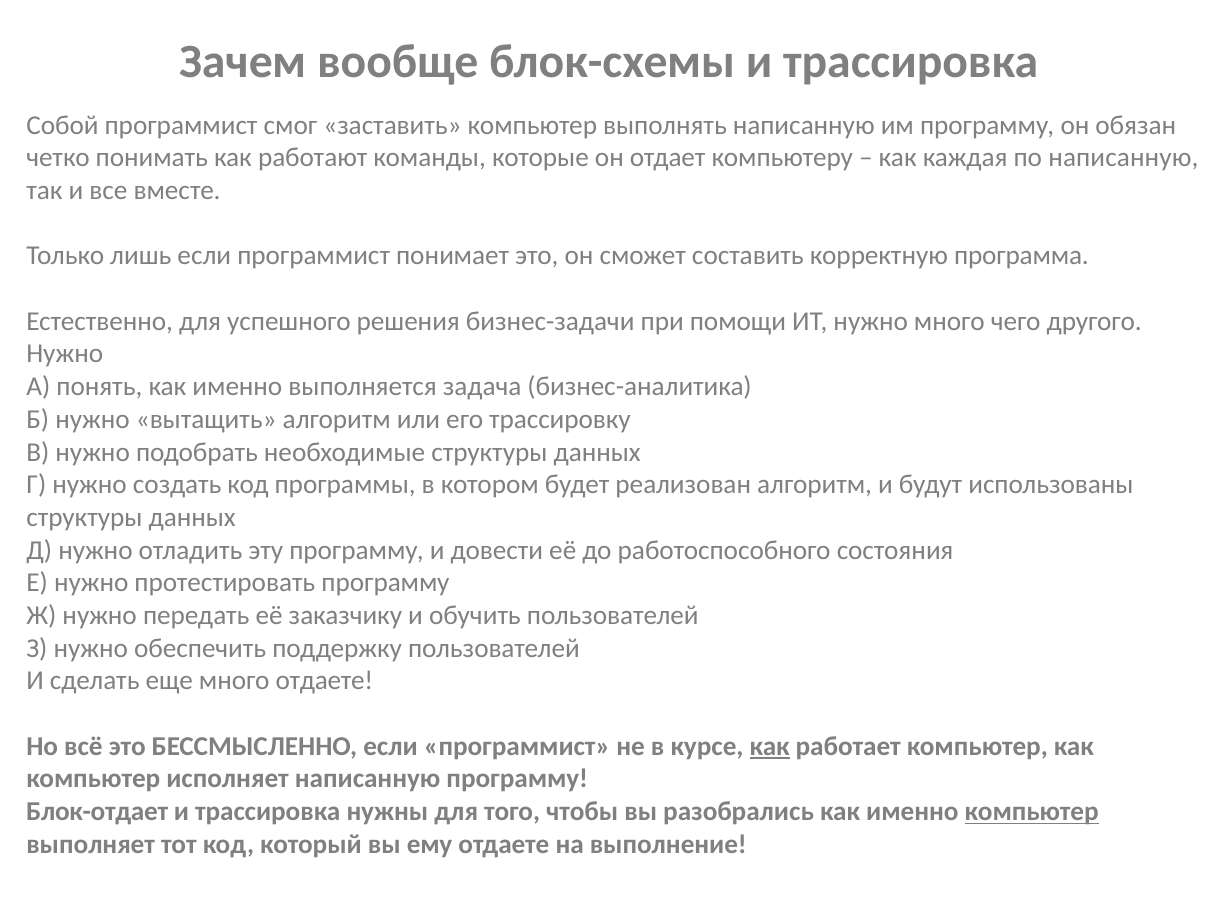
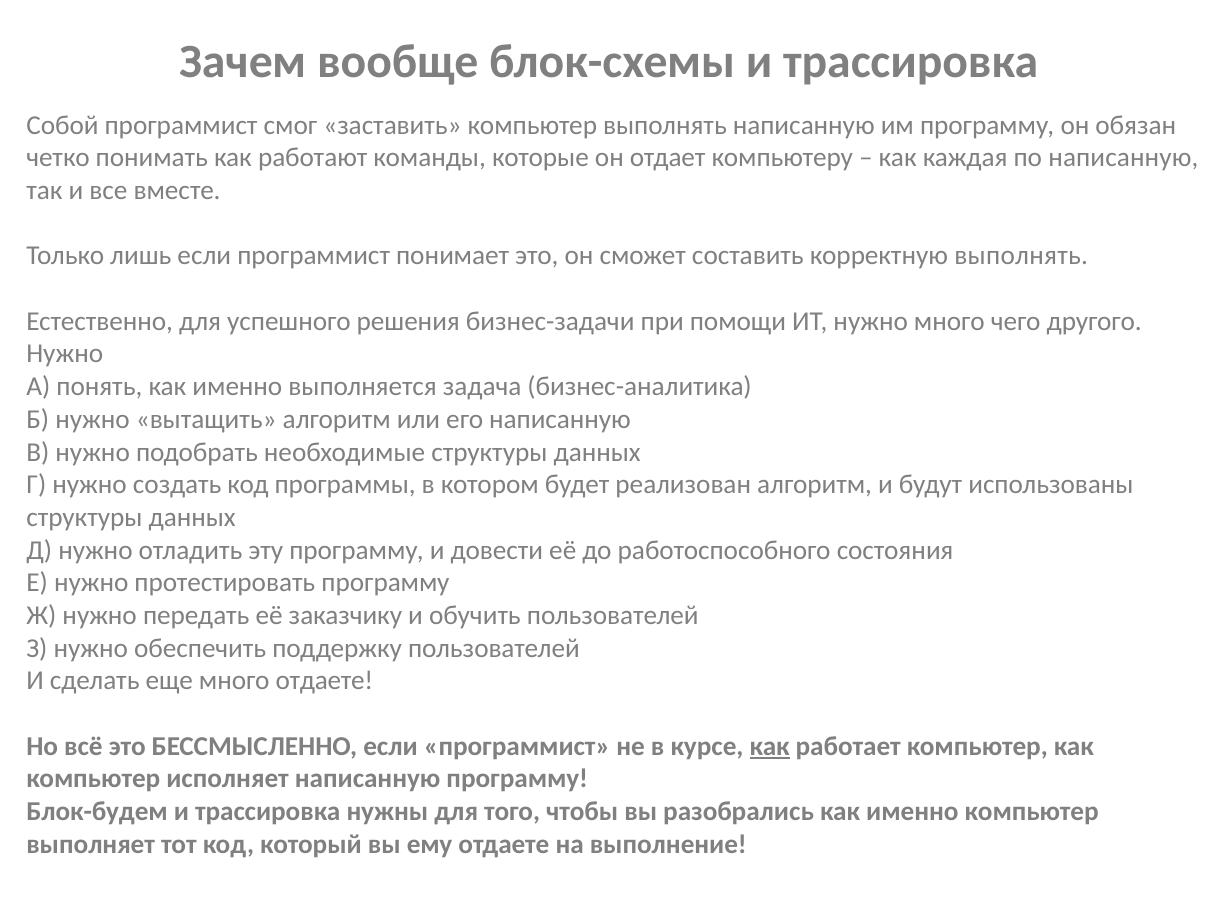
корректную программа: программа -> выполнять (1021, 256)
его трассировку: трассировку -> написанную (560, 419)
Блок-отдает: Блок-отдает -> Блок-будем (97, 812)
компьютер underline: present -> none (1032, 812)
